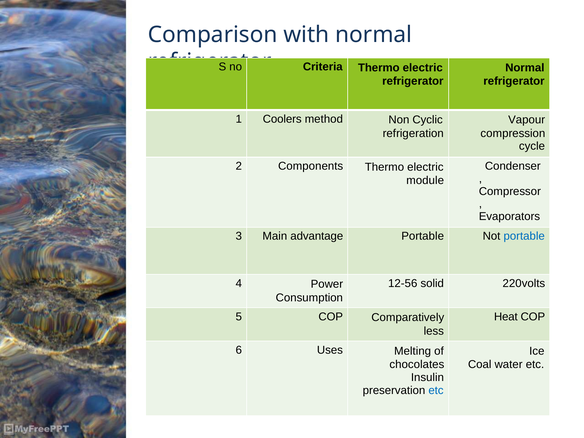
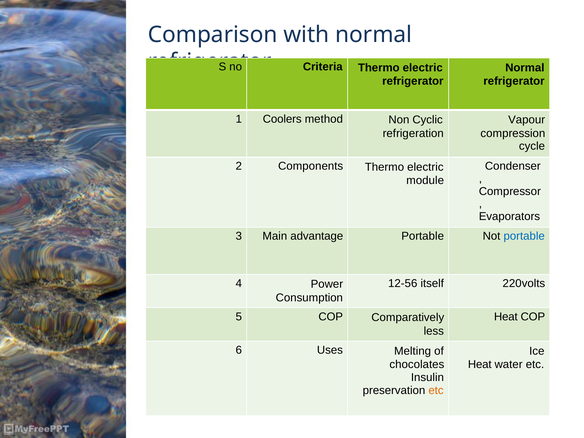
solid: solid -> itself (432, 283)
Coal: Coal -> Heat (480, 365)
etc colour: blue -> orange (436, 390)
